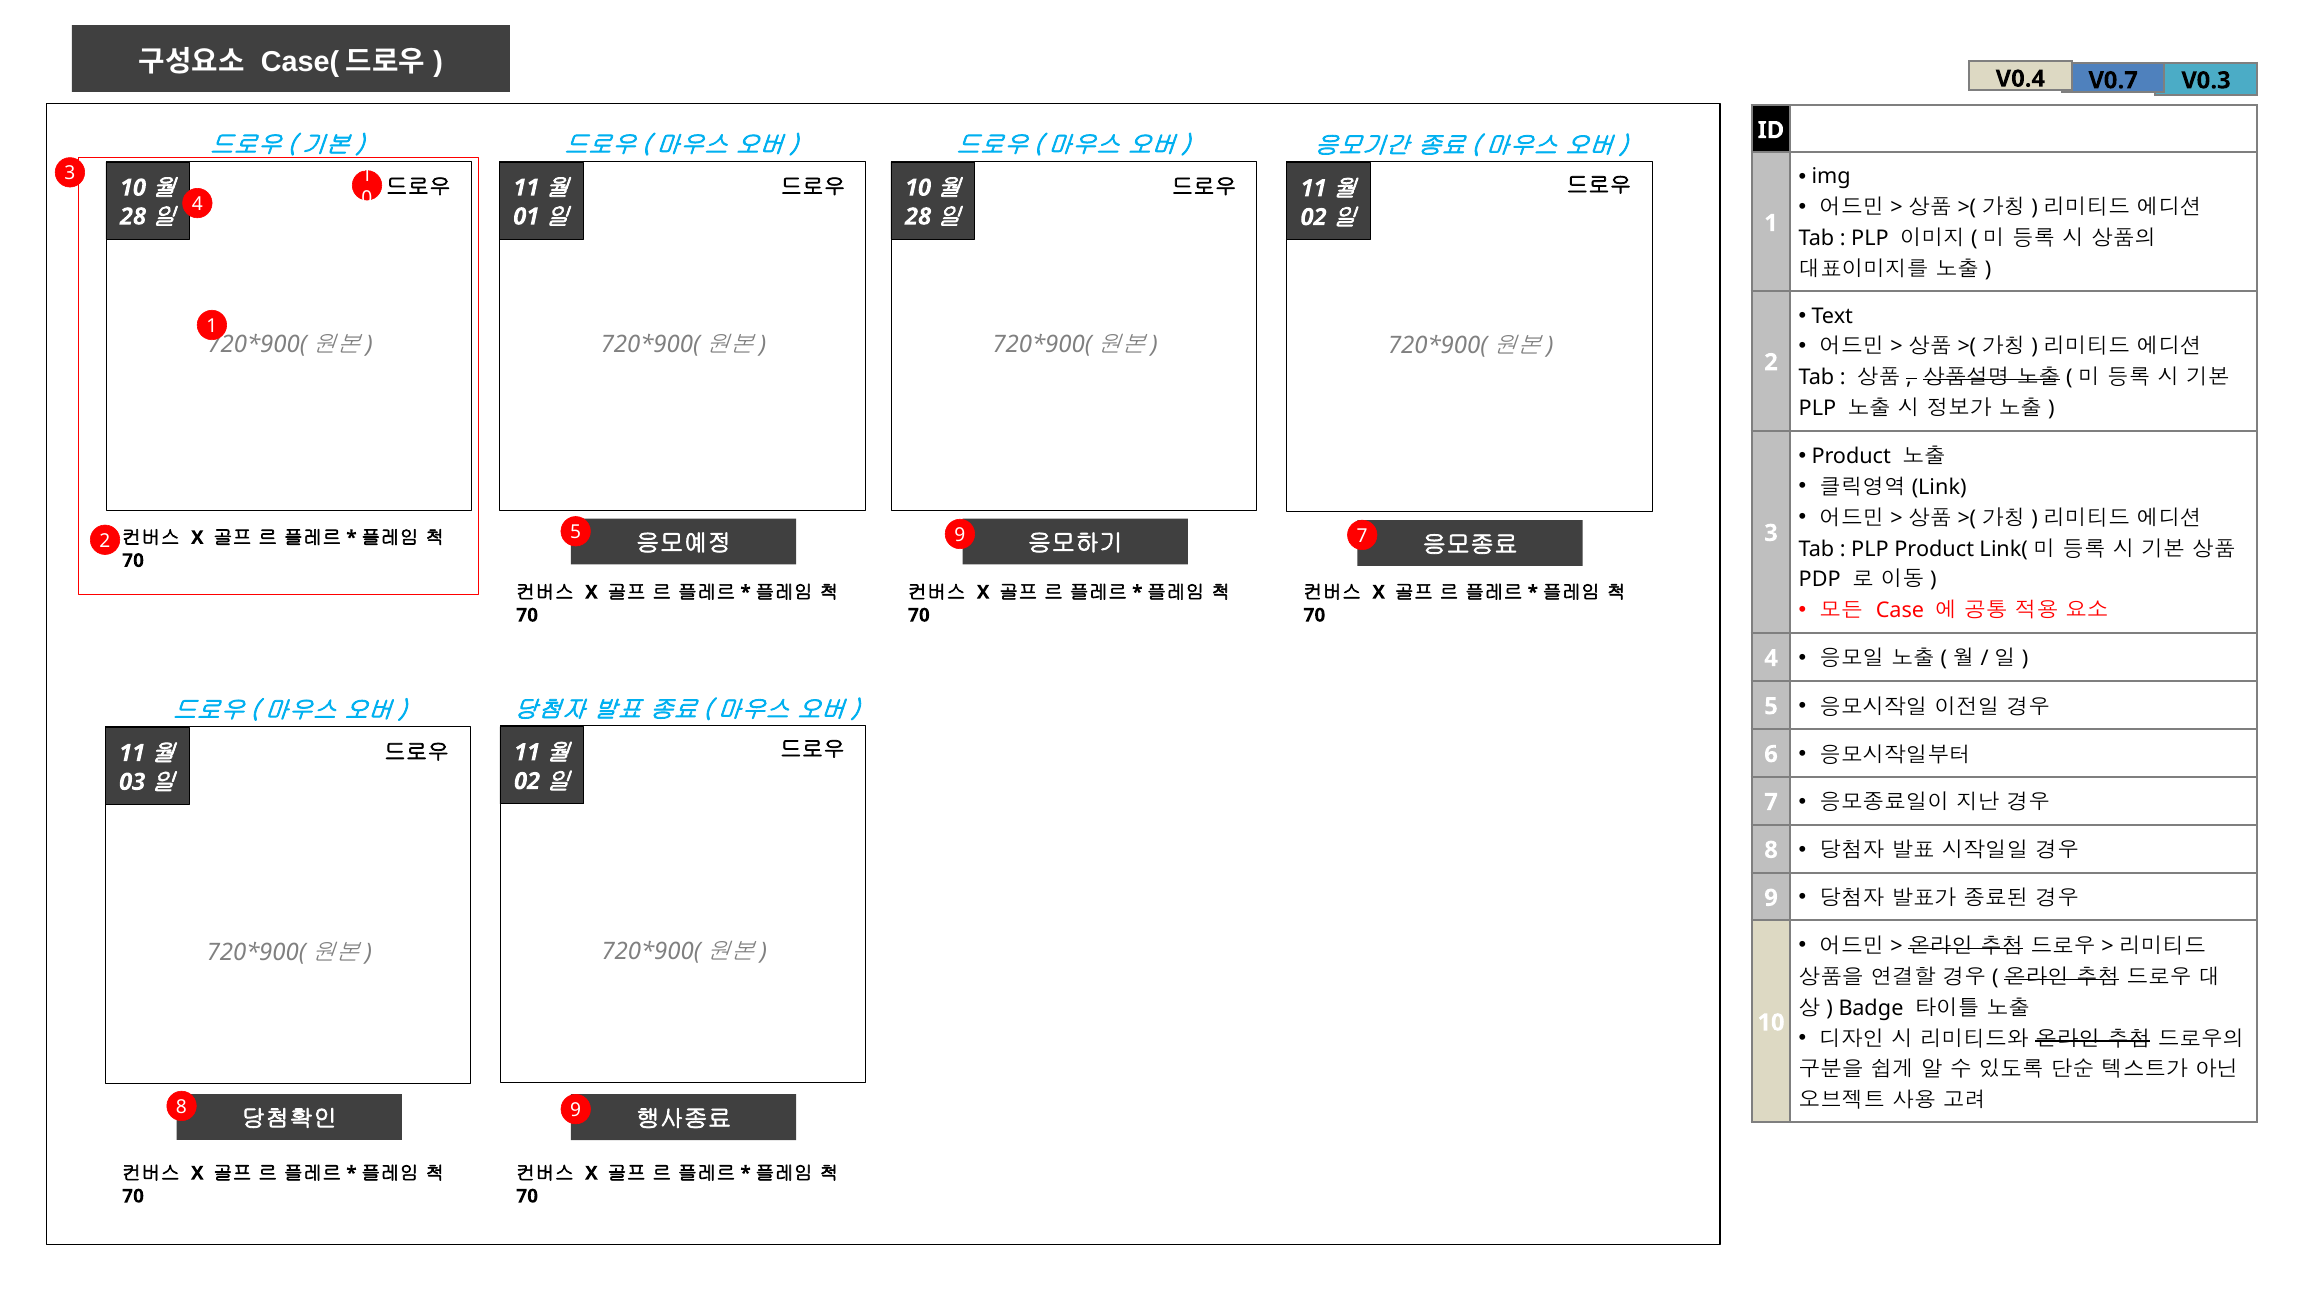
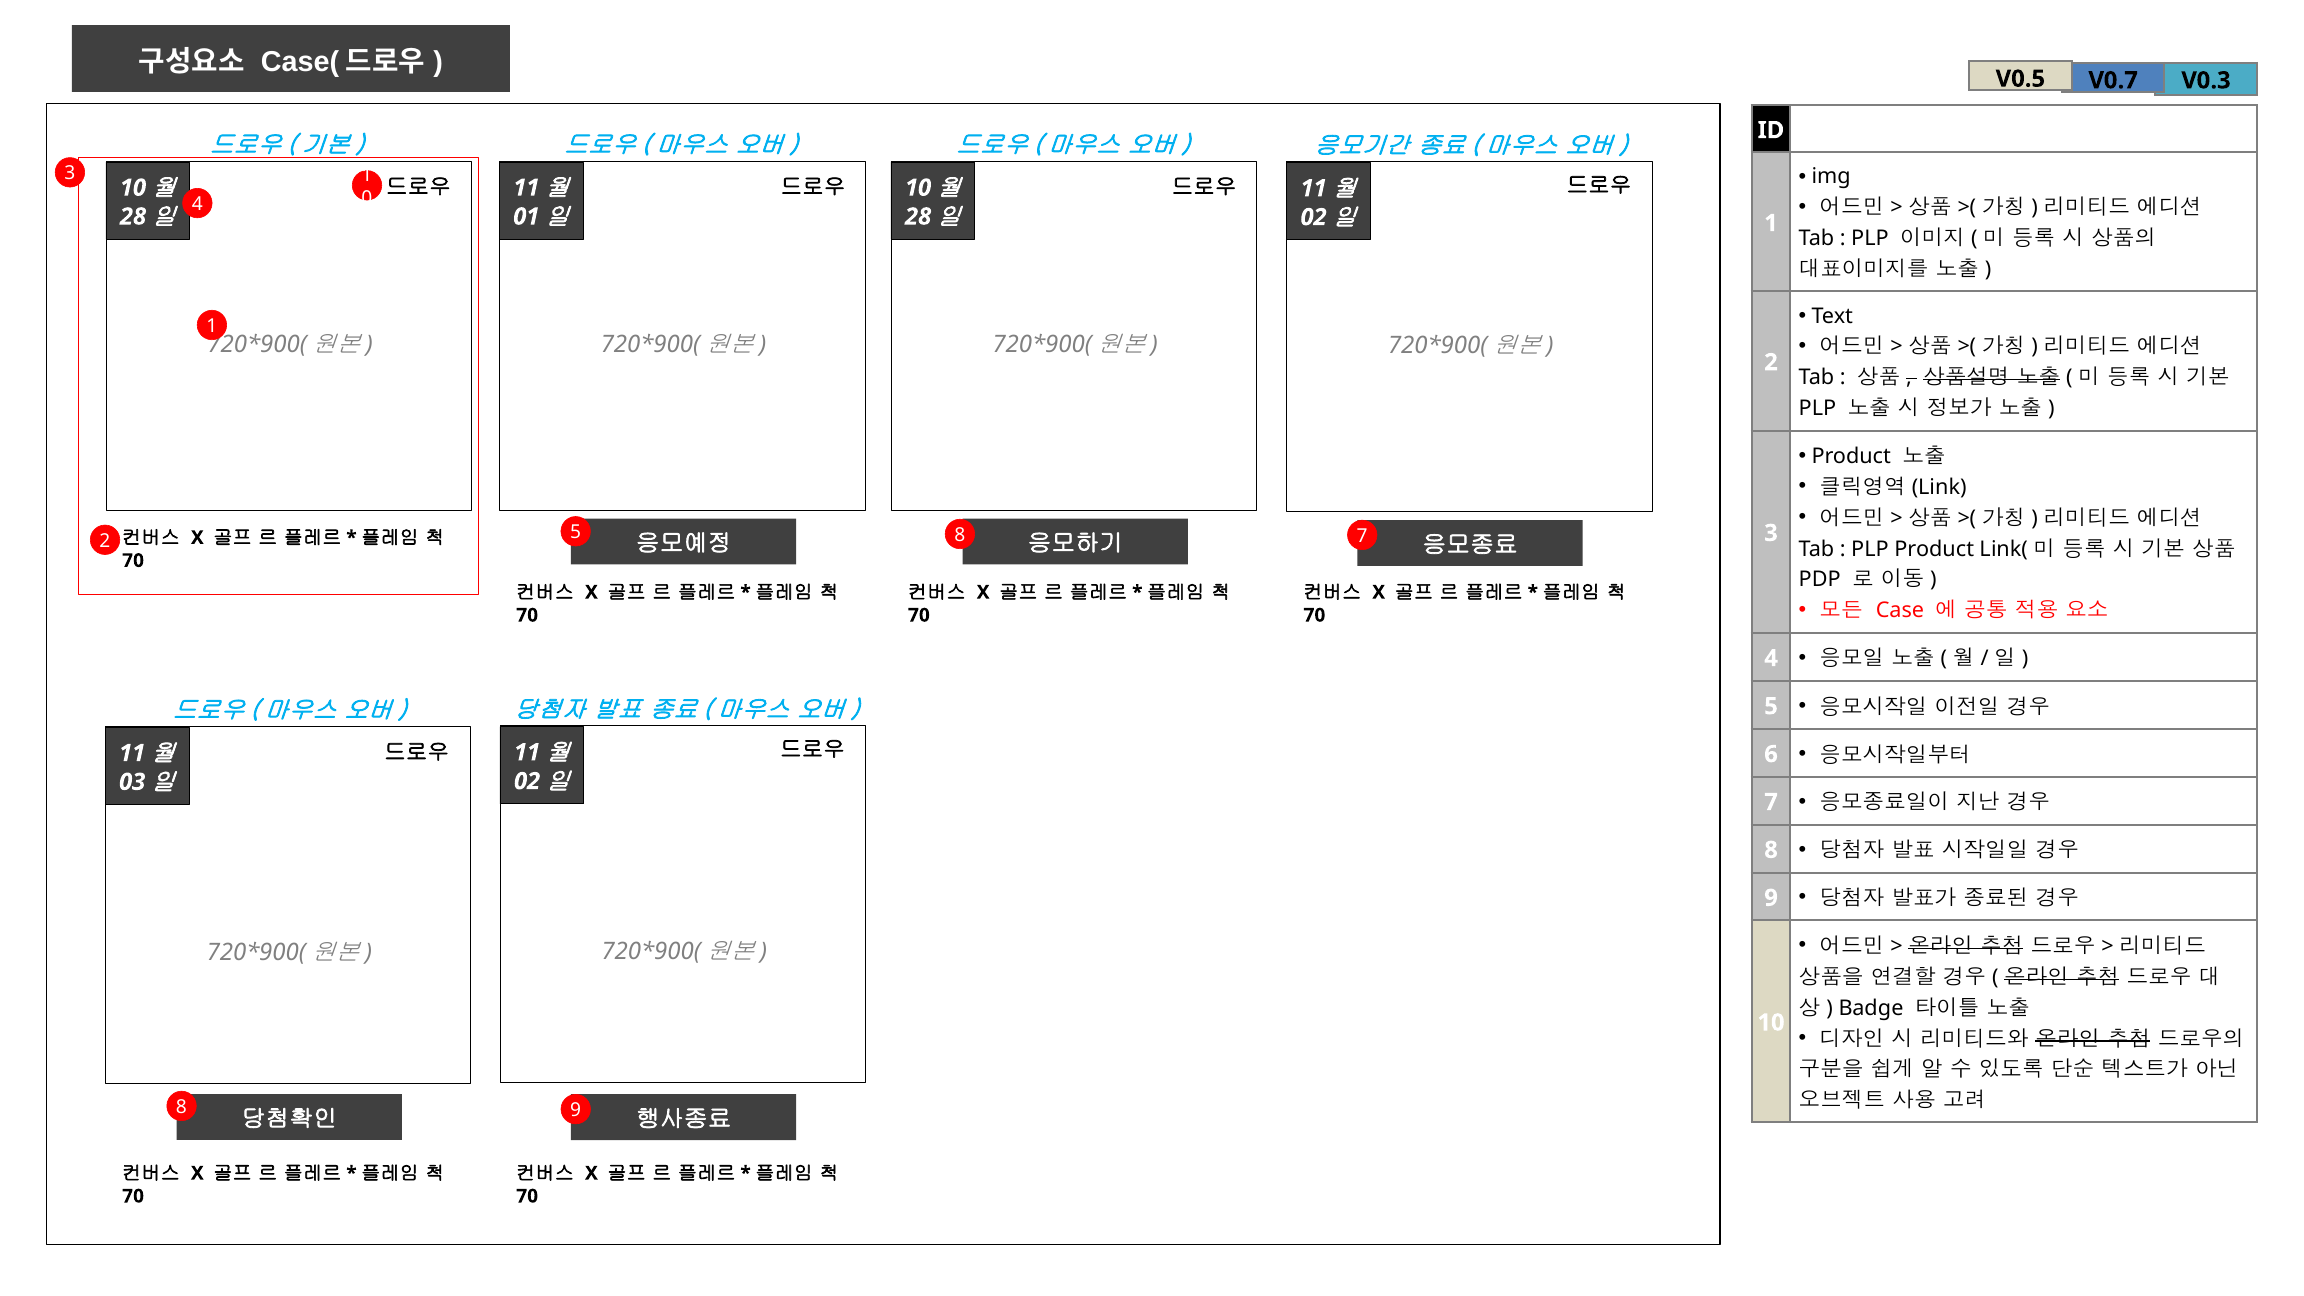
V0.4: V0.4 -> V0.5 (2020, 79)
5 9: 9 -> 8 (960, 535)
